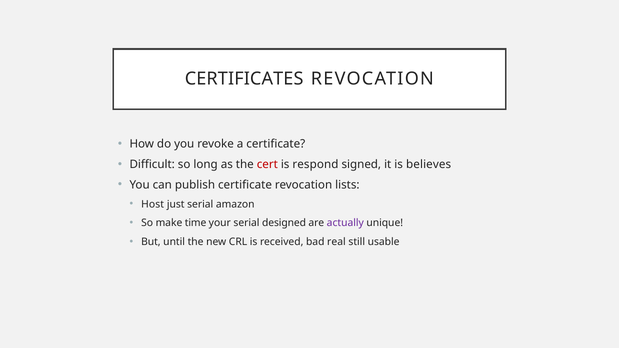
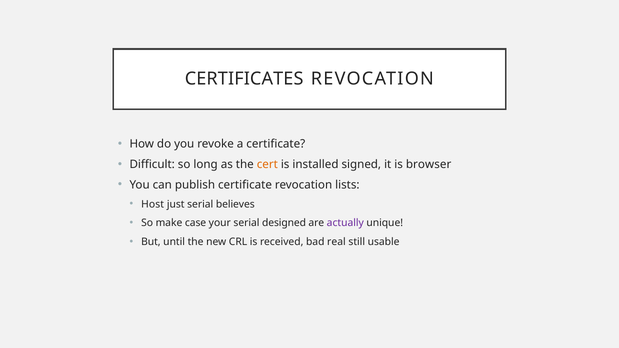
cert colour: red -> orange (267, 164)
respond: respond -> installed (315, 164)
believes: believes -> browser (429, 164)
amazon: amazon -> believes (235, 204)
time: time -> case (196, 223)
